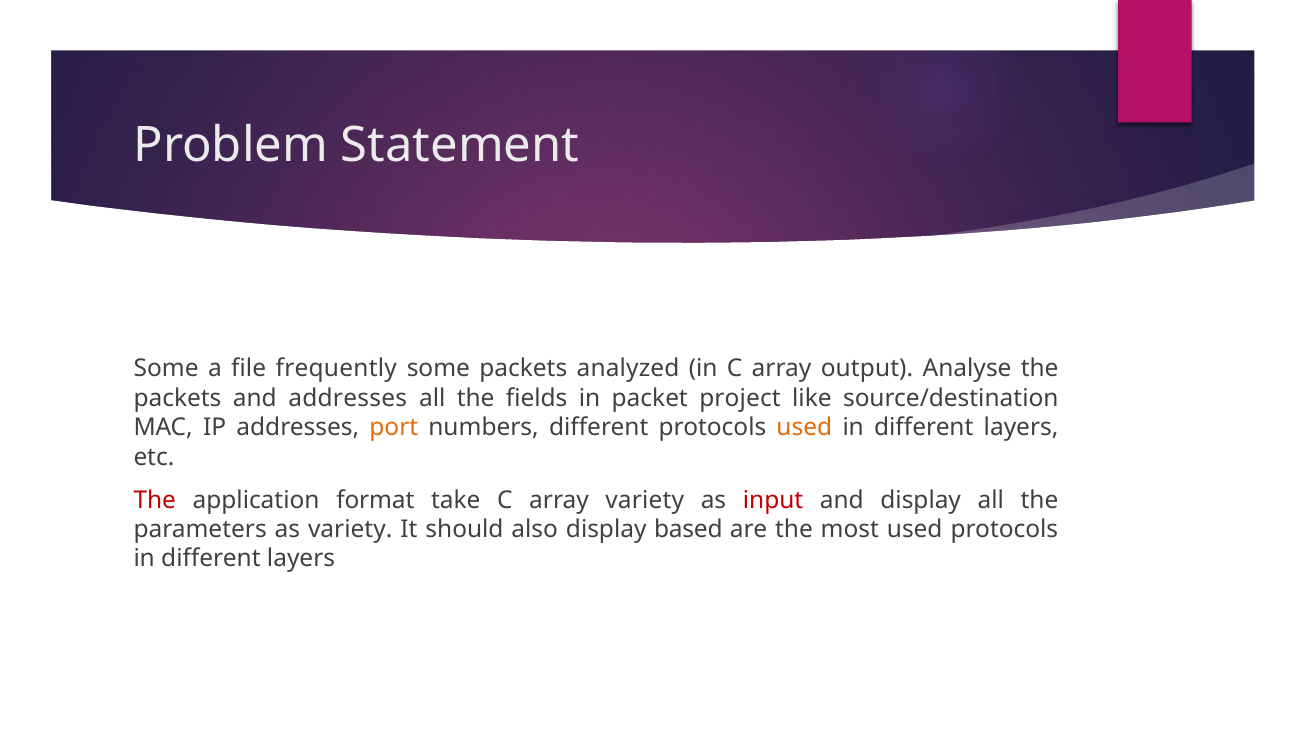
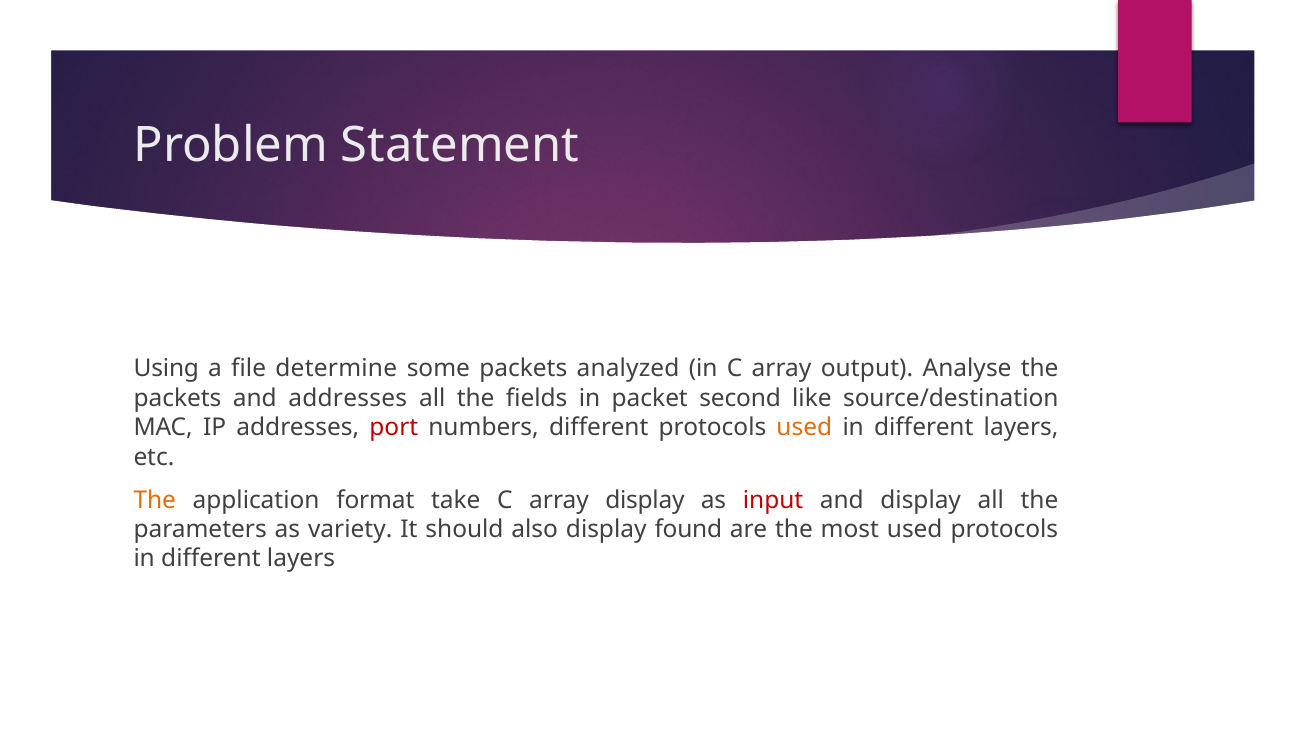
Some: Some -> Using (166, 369)
frequently: frequently -> determine (336, 369)
project: project -> second (740, 398)
port colour: orange -> red (394, 427)
The colour: red -> orange (155, 500)
array variety: variety -> display (645, 500)
based: based -> found (688, 529)
